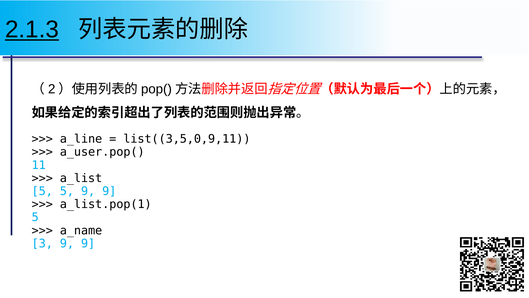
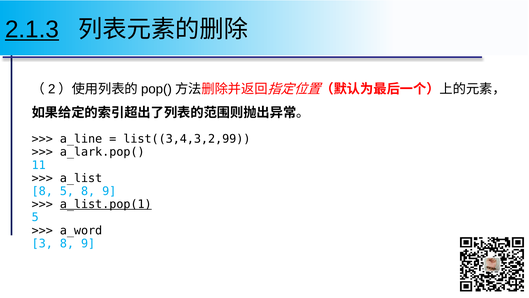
list((3,5,0,9,11: list((3,5,0,9,11 -> list((3,4,3,2,99 (187, 139)
a_user.pop(: a_user.pop( -> a_lark.pop( (102, 152)
5: 5 -> 8 (42, 191)
5 9: 9 -> 8 (88, 191)
a_list.pop(1 underline: none -> present (106, 204)
a_name: a_name -> a_word (81, 230)
3 9: 9 -> 8 (67, 243)
